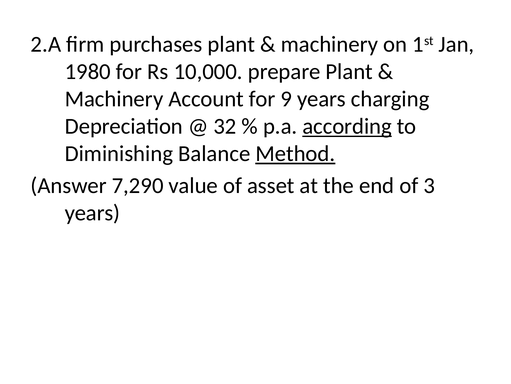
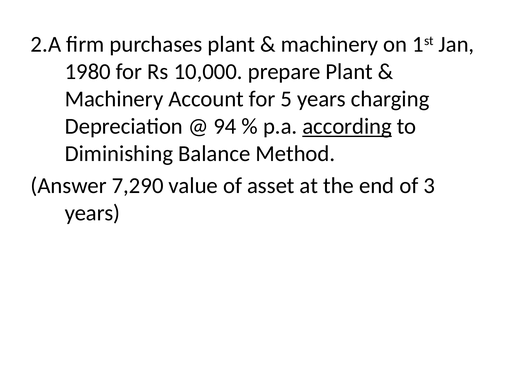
9: 9 -> 5 (286, 99)
32: 32 -> 94 (225, 126)
Method underline: present -> none (295, 153)
